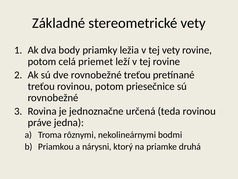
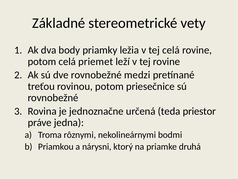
tej vety: vety -> celá (171, 50)
rovnobežné treťou: treťou -> medzi (137, 75)
teda rovinou: rovinou -> priestor (199, 111)
